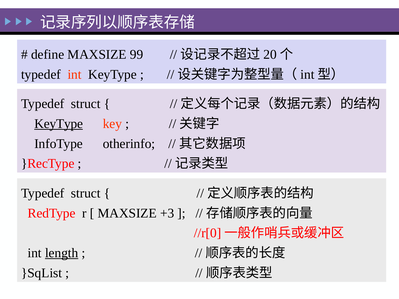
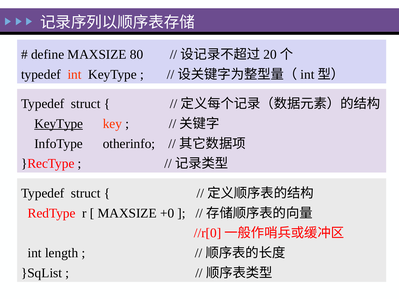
99: 99 -> 80 (137, 55)
+3: +3 -> +0 (167, 213)
length underline: present -> none (62, 253)
